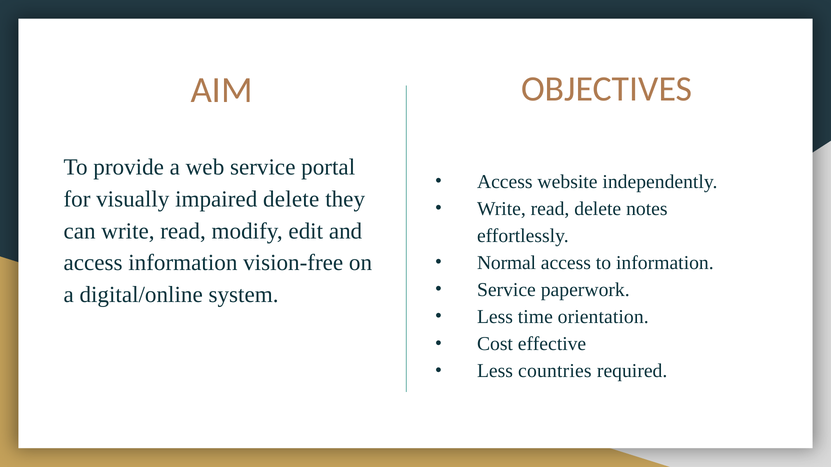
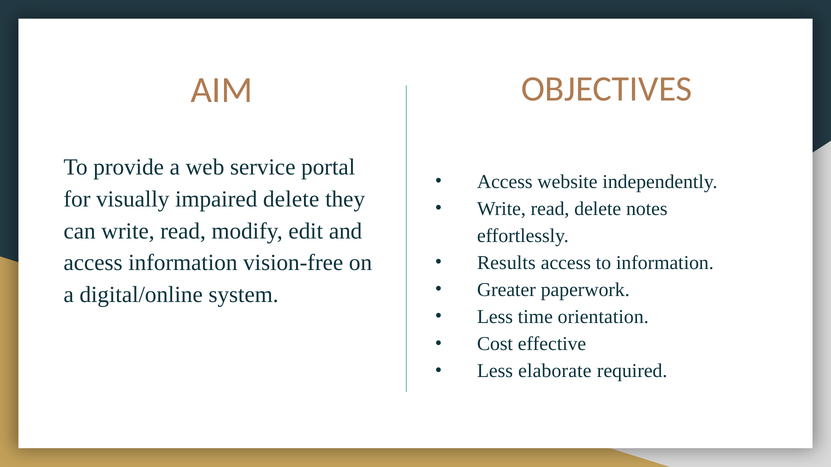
Normal: Normal -> Results (506, 263)
Service: Service -> Greater (506, 290)
countries: countries -> elaborate (555, 371)
